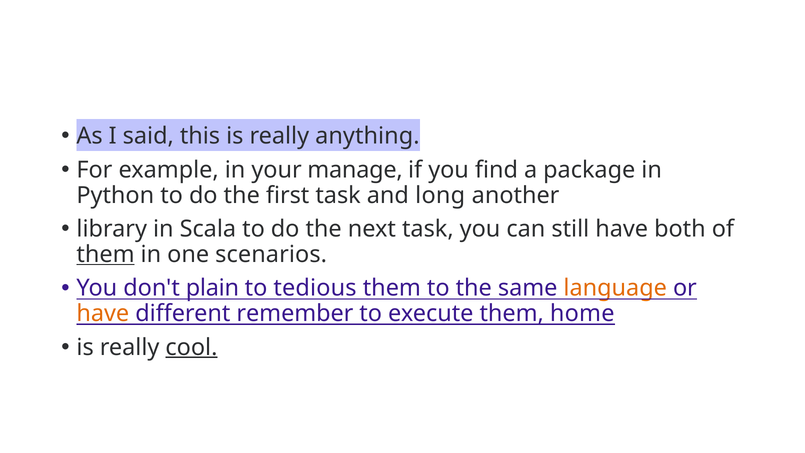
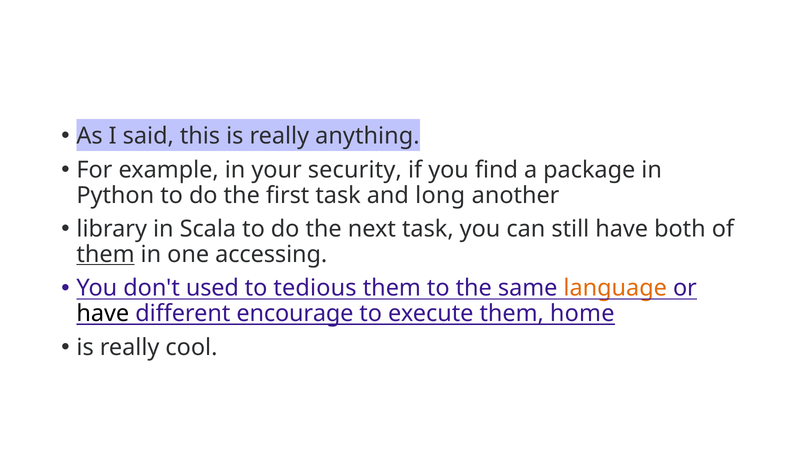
manage: manage -> security (355, 170)
scenarios: scenarios -> accessing (271, 254)
plain: plain -> used (212, 288)
have colour: orange -> black (103, 313)
remember: remember -> encourage (295, 313)
cool underline: present -> none (191, 347)
